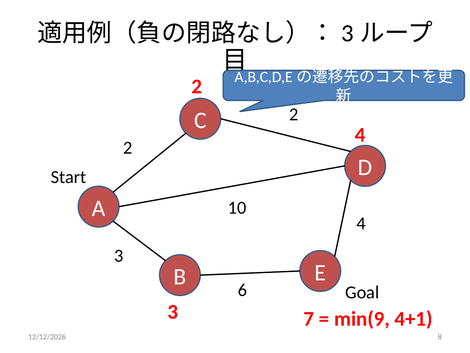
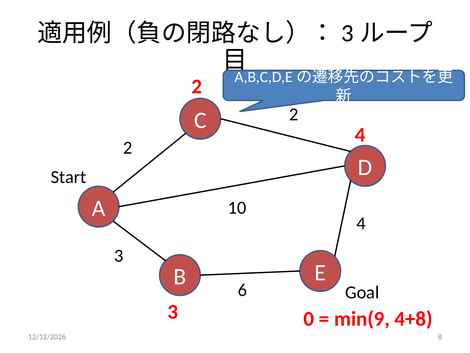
7: 7 -> 0 (309, 318)
4+1: 4+1 -> 4+8 (414, 318)
